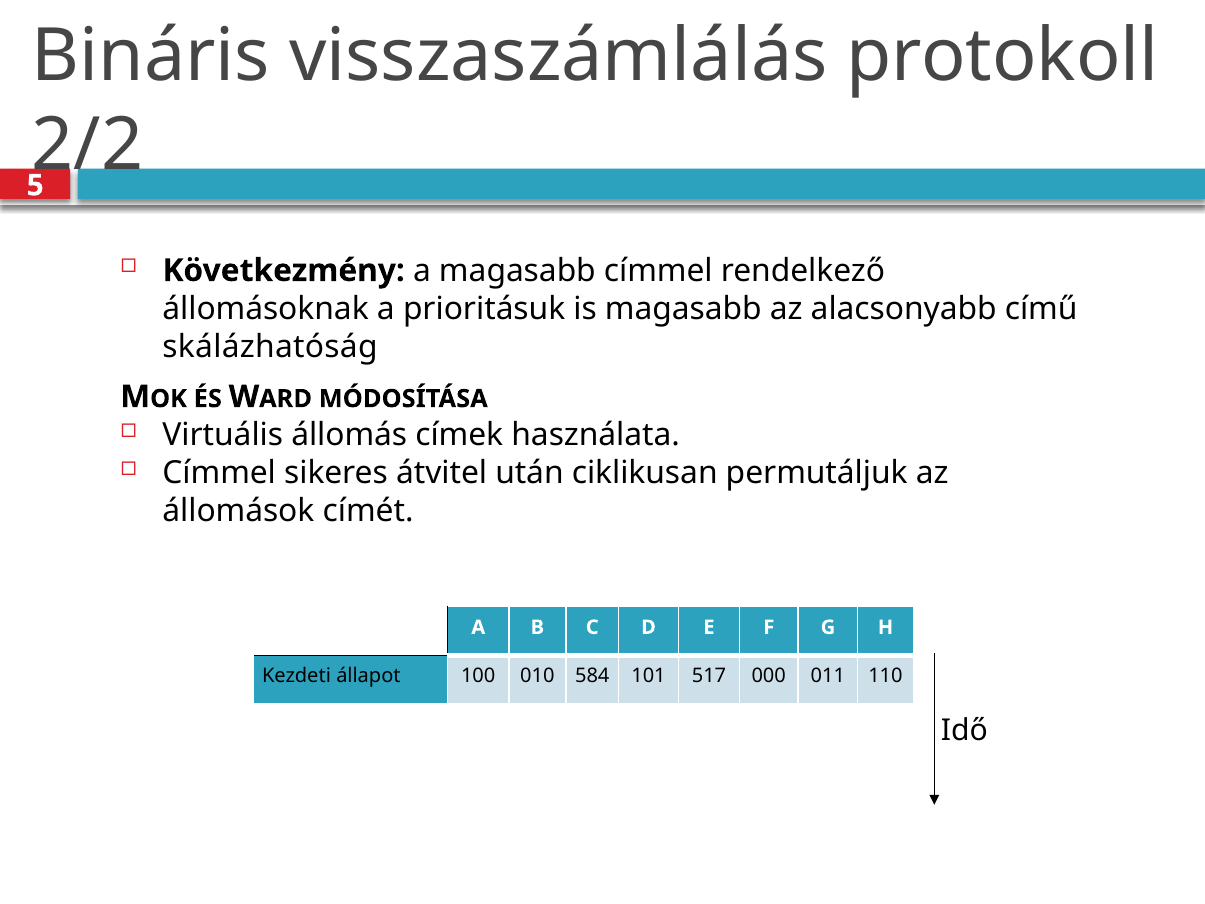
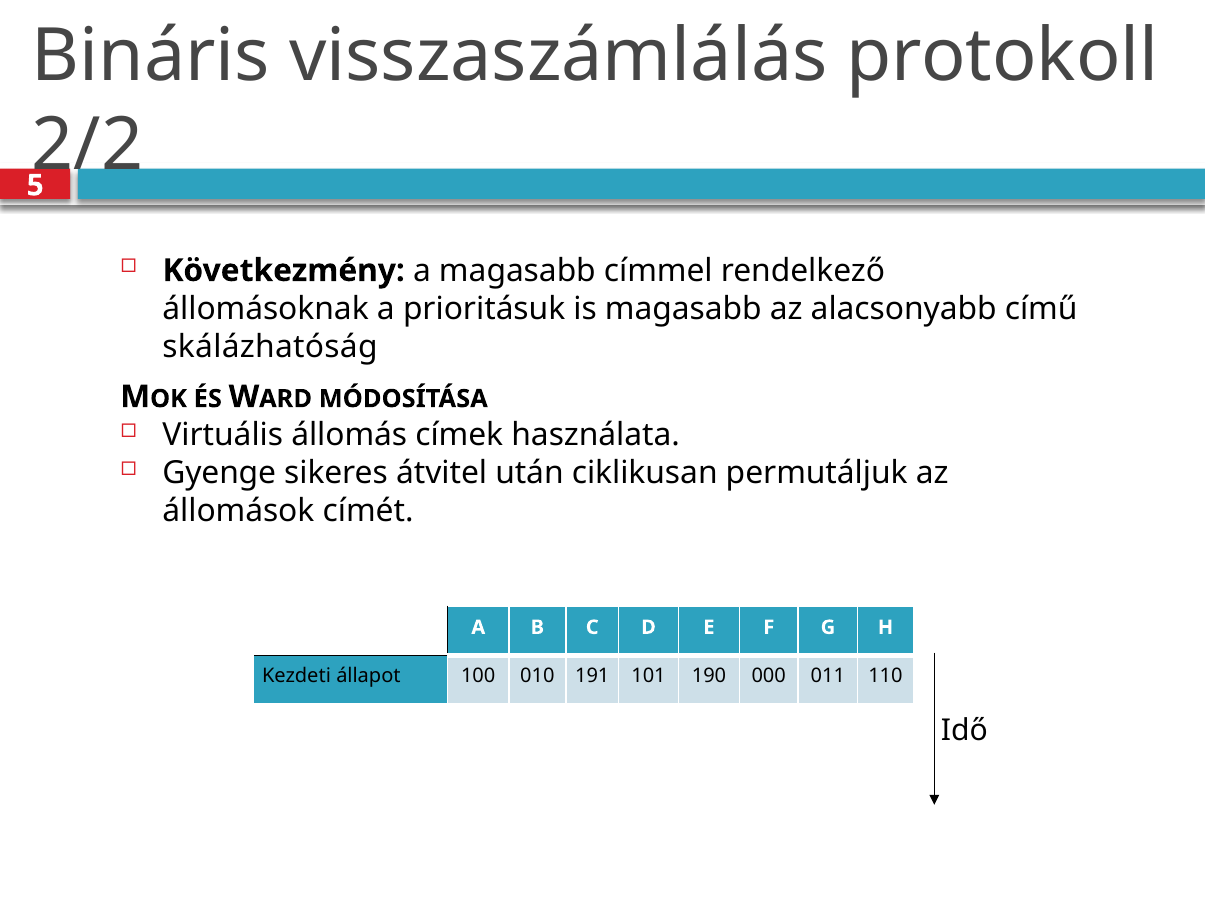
Címmel: Címmel -> Gyenge (219, 473)
584: 584 -> 191 (592, 676)
517: 517 -> 190 (709, 676)
